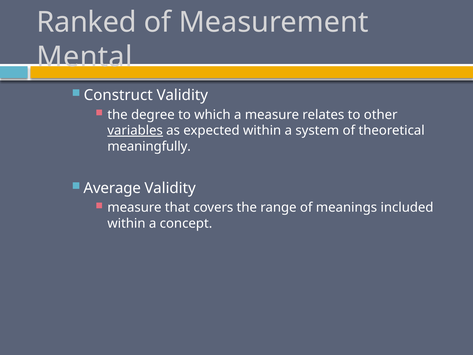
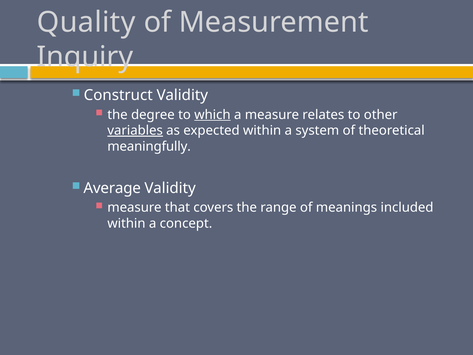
Ranked: Ranked -> Quality (86, 22)
Mental: Mental -> Inquiry (85, 57)
which underline: none -> present (212, 115)
